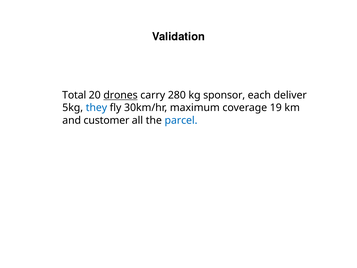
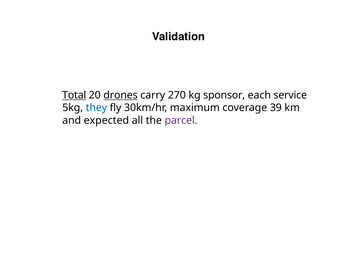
Total underline: none -> present (74, 95)
280: 280 -> 270 (177, 95)
deliver: deliver -> service (290, 95)
19: 19 -> 39 (276, 108)
customer: customer -> expected (106, 120)
parcel colour: blue -> purple (181, 120)
